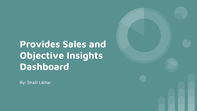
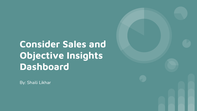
Provides: Provides -> Consider (40, 44)
